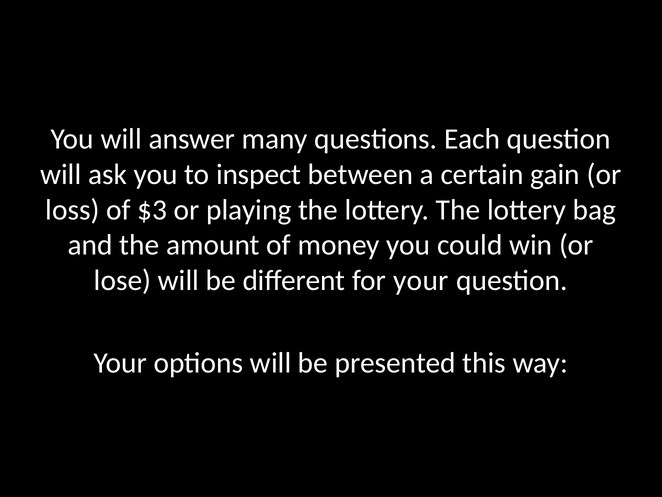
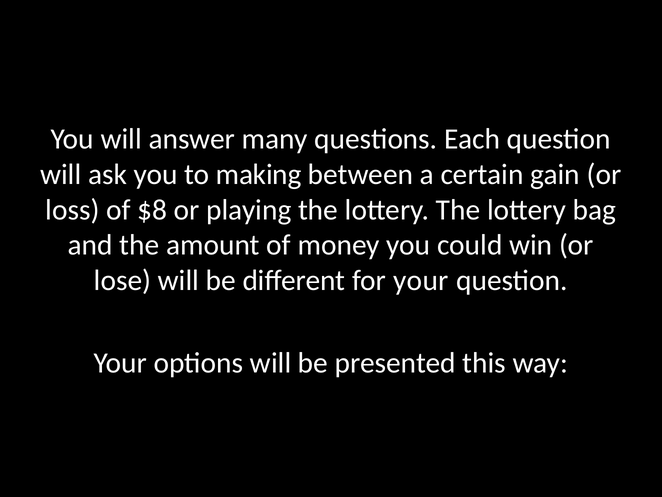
inspect: inspect -> making (259, 174)
$3: $3 -> $8 (152, 210)
